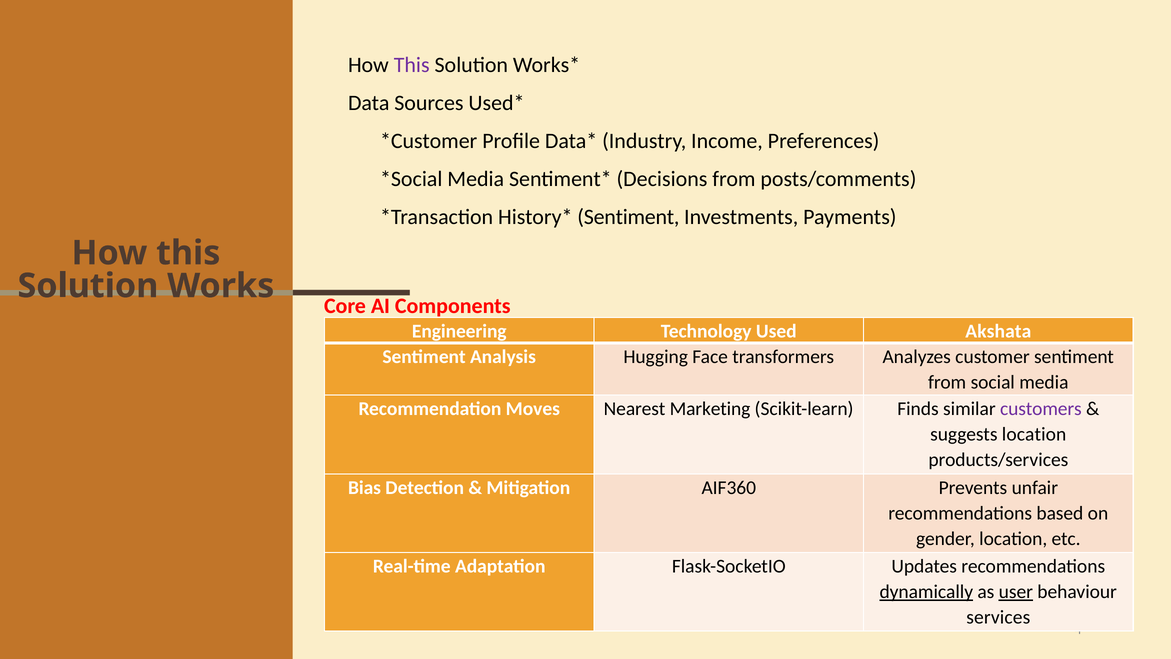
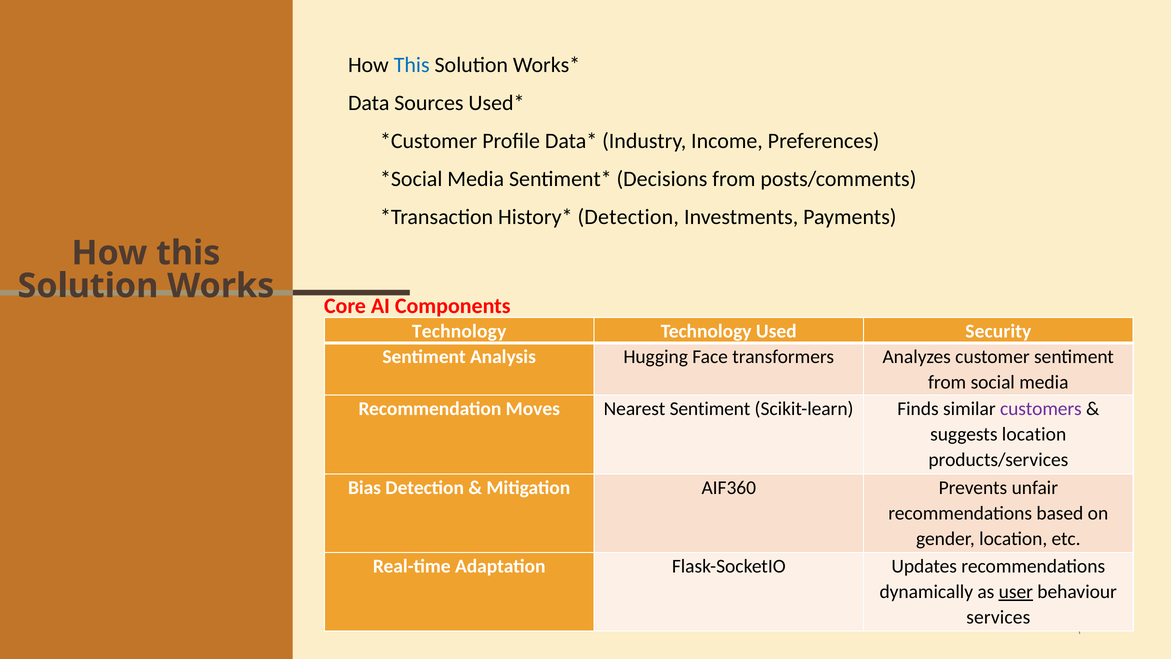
This colour: purple -> blue (412, 65)
Sentiment: Sentiment -> Detection (628, 217)
Engineering: Engineering -> Technology (459, 331)
Akshata: Akshata -> Security (998, 331)
Nearest Marketing: Marketing -> Sentiment (710, 409)
dynamically underline: present -> none (926, 591)
